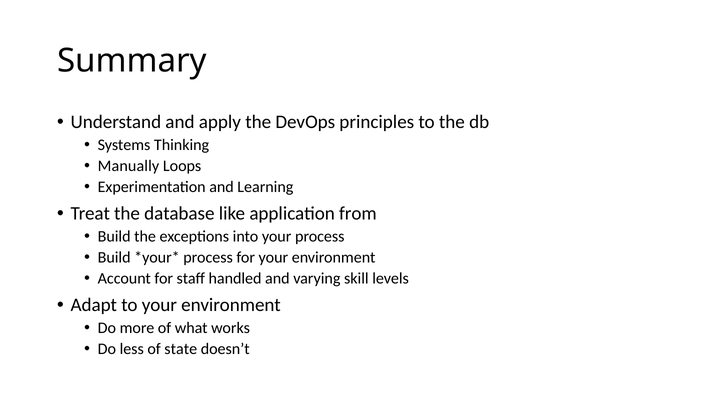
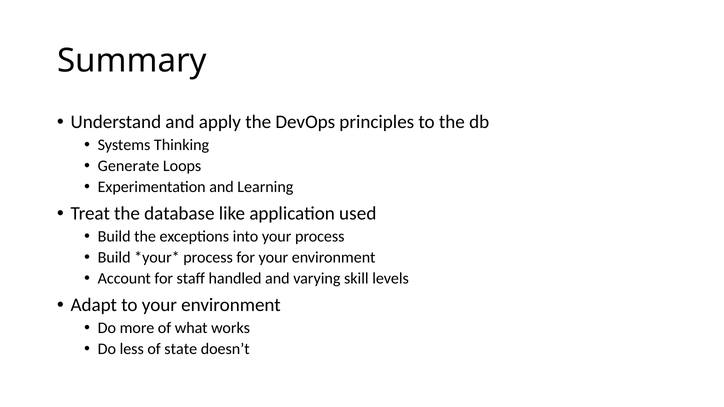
Manually: Manually -> Generate (129, 166)
from: from -> used (358, 214)
